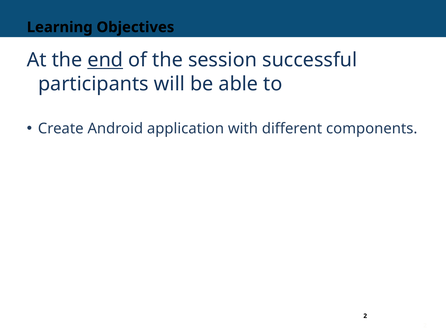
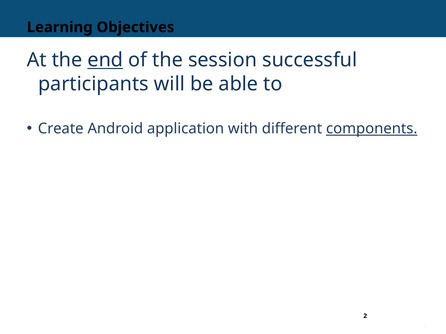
components underline: none -> present (372, 129)
